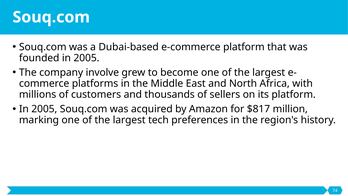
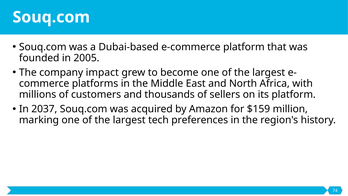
involve: involve -> impact (102, 72)
2005: 2005 -> 2037 (44, 109)
$817: $817 -> $159 (258, 109)
